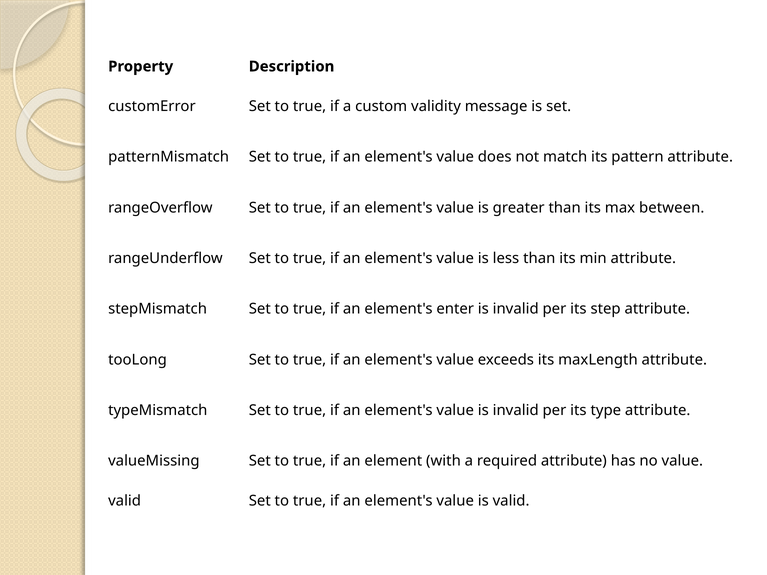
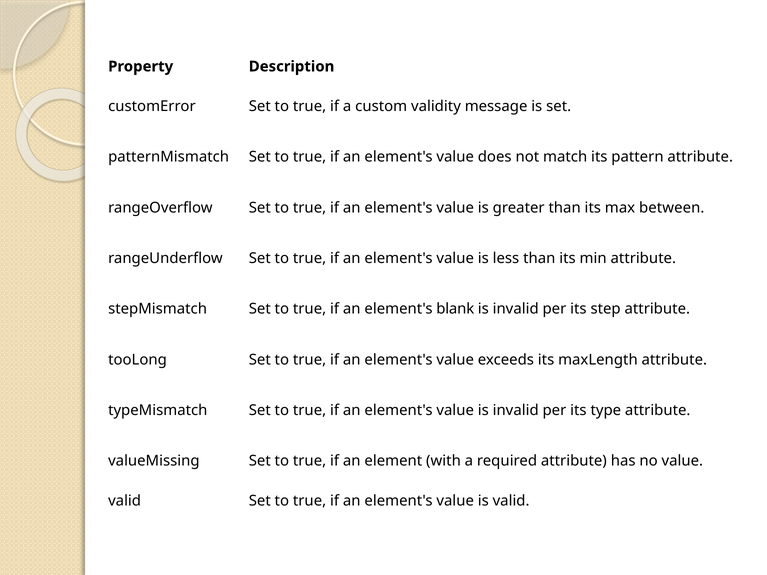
enter: enter -> blank (455, 309)
